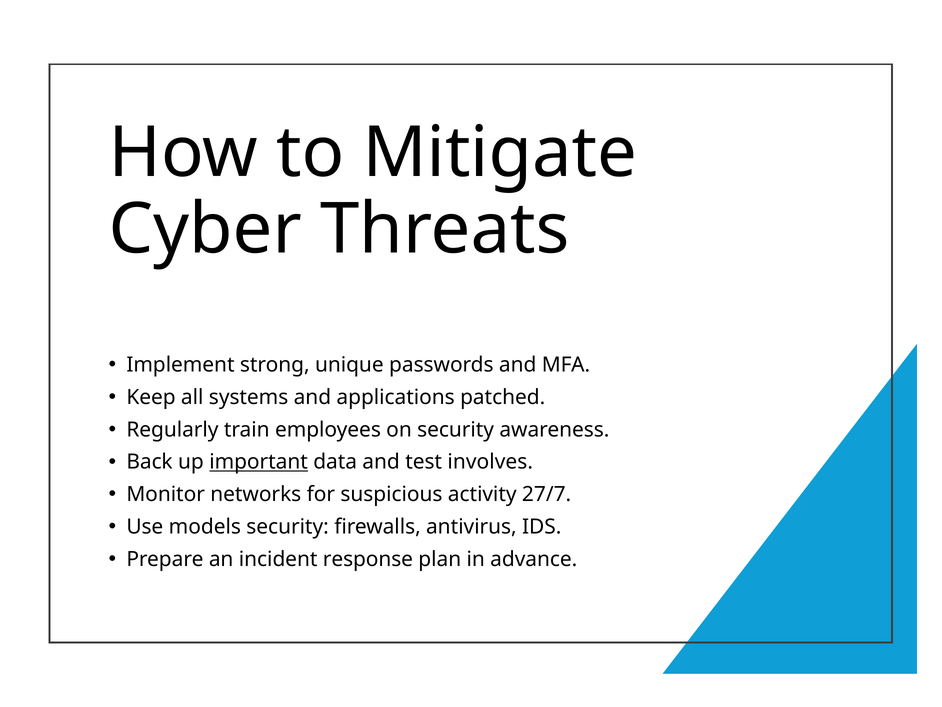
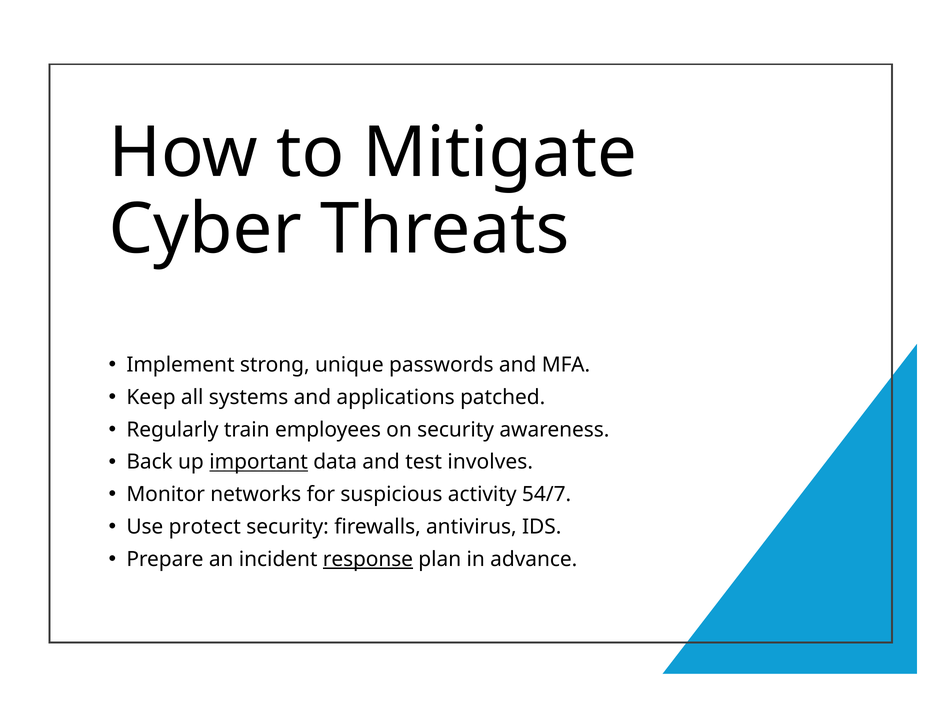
27/7: 27/7 -> 54/7 (547, 494)
models: models -> protect (205, 526)
response underline: none -> present (368, 559)
